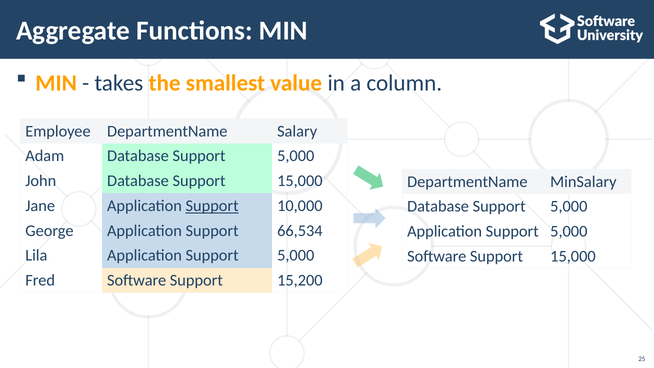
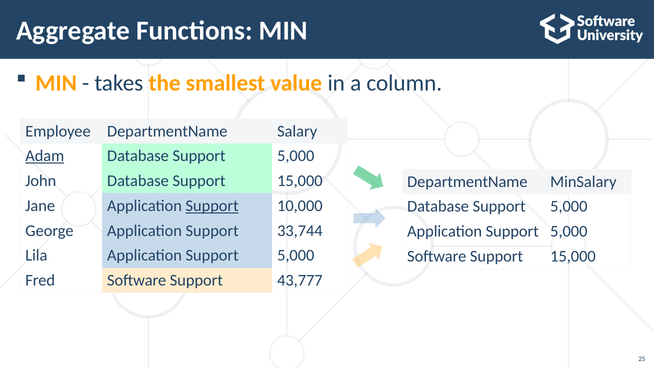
Adam underline: none -> present (45, 156)
66,534: 66,534 -> 33,744 (300, 231)
15,200: 15,200 -> 43,777 (300, 280)
